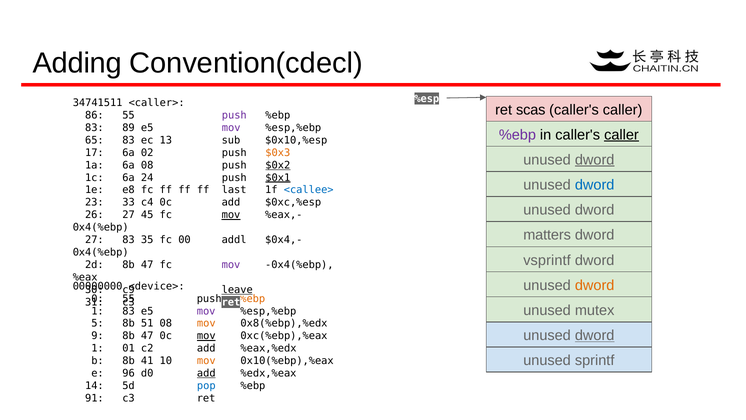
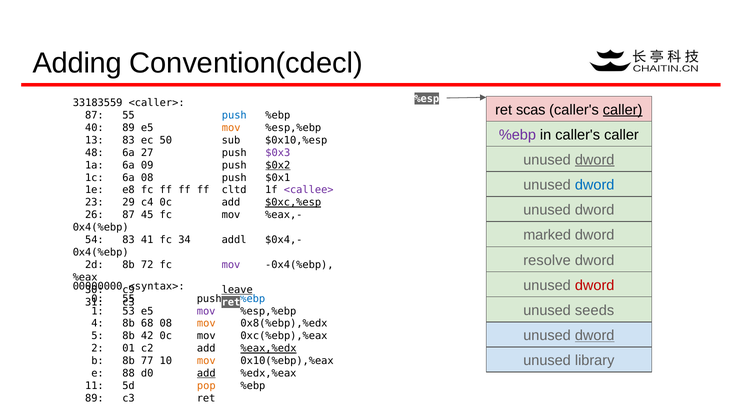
34741511: 34741511 -> 33183559 (98, 103)
caller underline: none -> present (623, 110)
86: 86 -> 87 (94, 115)
push colour: purple -> blue (234, 115)
83: 83 -> 40 (94, 128)
mov colour: purple -> orange (231, 128)
caller underline: present -> none (621, 135)
65: 65 -> 13 (94, 140)
13: 13 -> 50 (166, 140)
17: 17 -> 48 (94, 153)
02: 02 -> 27 (147, 153)
$0x3 colour: orange -> purple (278, 153)
6a 08: 08 -> 09 (147, 165)
6a 24: 24 -> 08 (147, 177)
$0x1 underline: present -> none (278, 177)
last: last -> cltd (234, 190)
<callee> colour: blue -> purple (309, 190)
33: 33 -> 29 (129, 202)
$0xc,%esp underline: none -> present (293, 202)
26 27: 27 -> 87 (129, 215)
mov underline: present -> none (231, 215)
matters: matters -> marked (547, 235)
27: 27 -> 54 (94, 240)
35: 35 -> 41 (147, 240)
00: 00 -> 34 (185, 240)
vsprintf: vsprintf -> resolve (547, 260)
2d 8b 47: 47 -> 72 (147, 265)
dword colour: orange -> red (595, 285)
<device>: <device> -> <syntax> (157, 286)
%ebp colour: orange -> blue (253, 298)
mutex: mutex -> seeds (595, 310)
1 83: 83 -> 53 (129, 311)
5: 5 -> 4 (98, 323)
51: 51 -> 68 (147, 323)
9: 9 -> 5 (98, 336)
47: 47 -> 42 (147, 336)
mov underline: present -> none (206, 336)
1: 1 -> 2 (98, 348)
%eax,%edx underline: none -> present (268, 348)
sprintf: sprintf -> library (595, 360)
41: 41 -> 77 (147, 361)
96: 96 -> 88 (129, 373)
14: 14 -> 11 (94, 386)
pop colour: blue -> orange (206, 386)
91: 91 -> 89 (94, 398)
